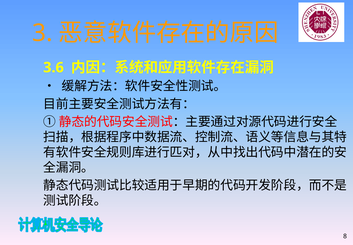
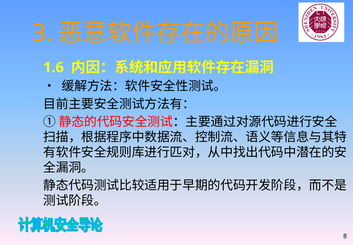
3.6: 3.6 -> 1.6 (54, 67)
